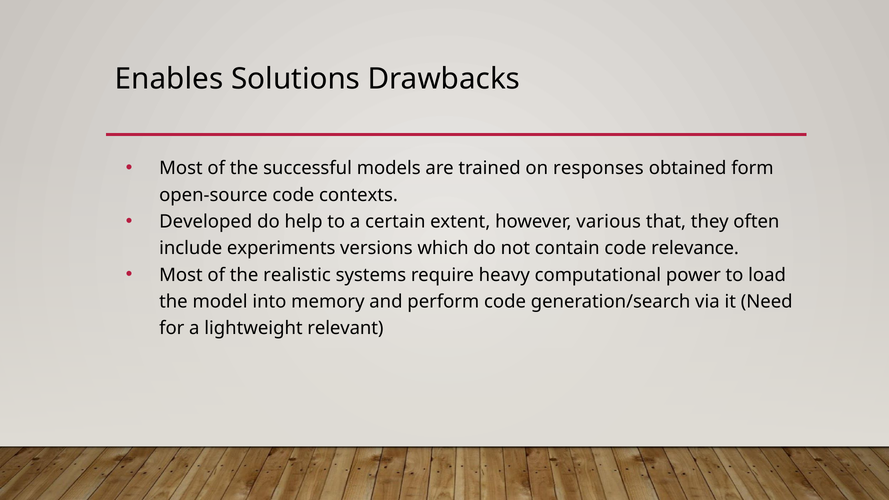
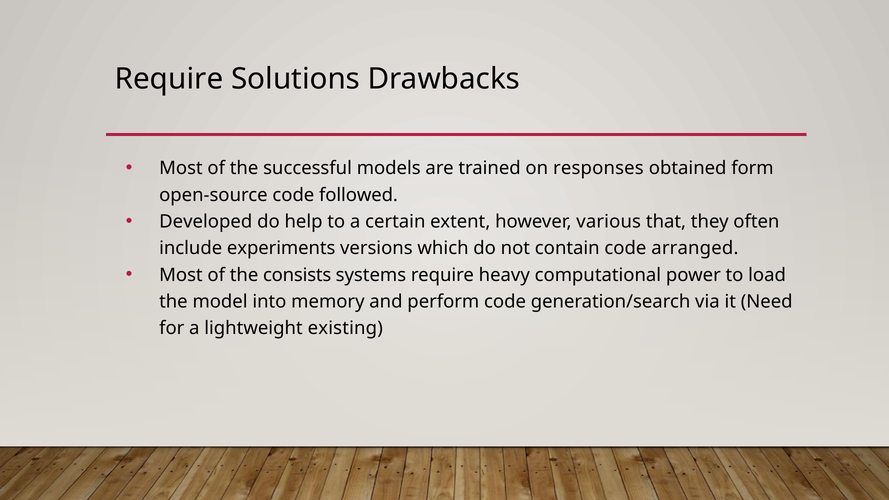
Enables: Enables -> Require (169, 79)
contexts: contexts -> followed (358, 195)
relevance: relevance -> arranged (695, 248)
realistic: realistic -> consists (297, 275)
relevant: relevant -> existing (345, 328)
